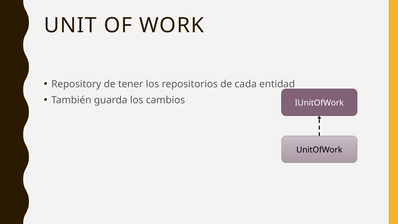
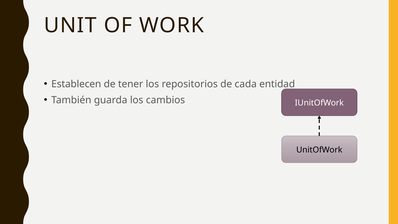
Repository: Repository -> Establecen (76, 84)
